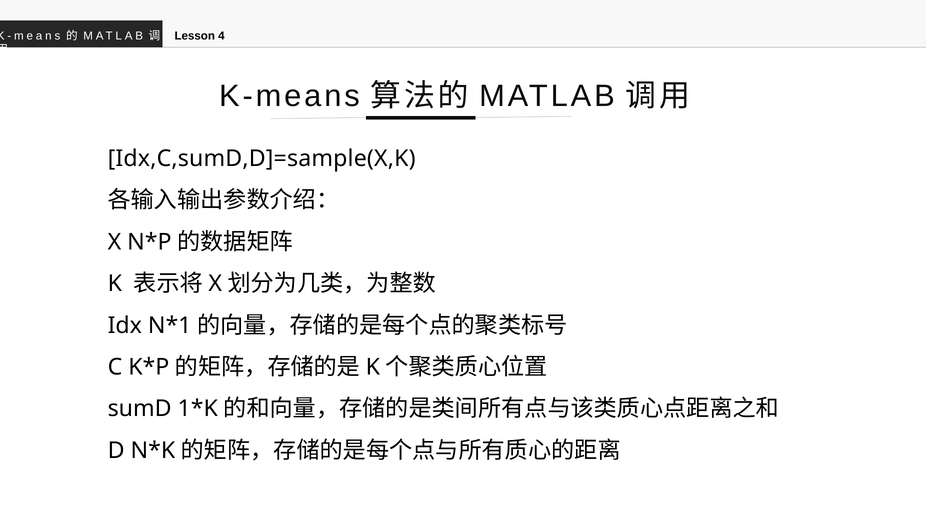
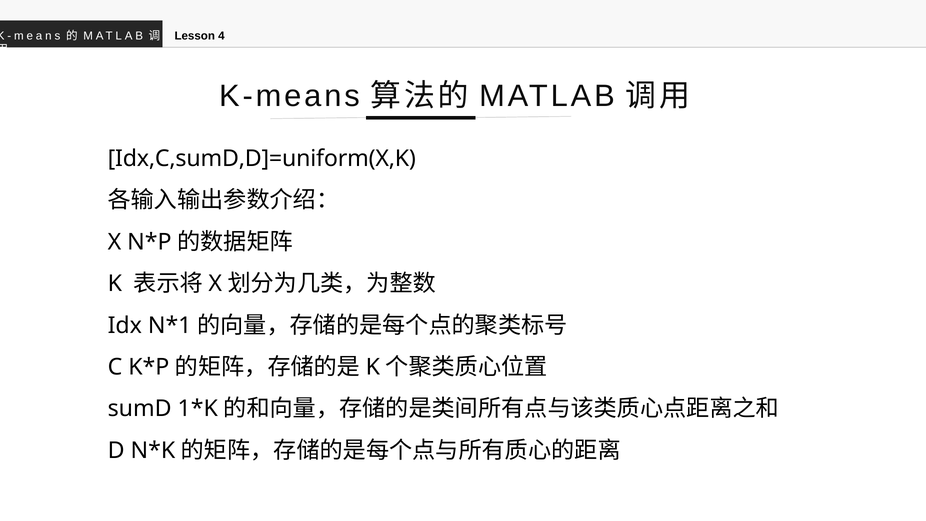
Idx,C,sumD,D]=sample(X,K: Idx,C,sumD,D]=sample(X,K -> Idx,C,sumD,D]=uniform(X,K (262, 159)
